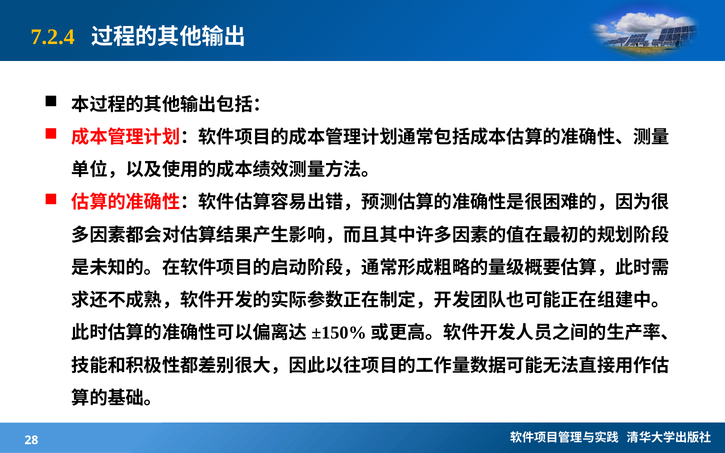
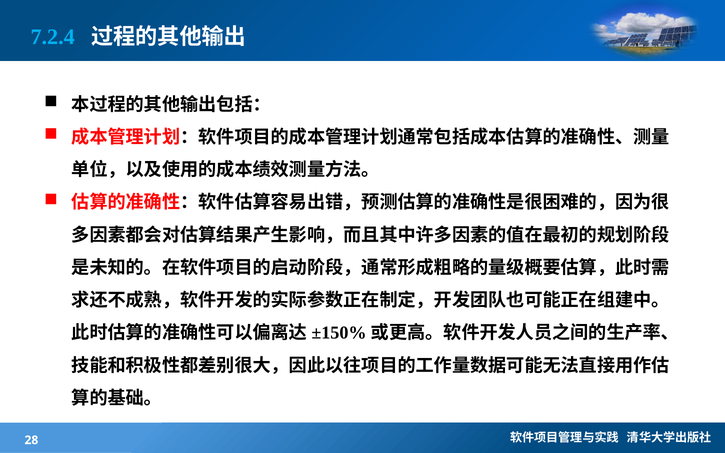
7.2.4 colour: yellow -> light blue (53, 37)
